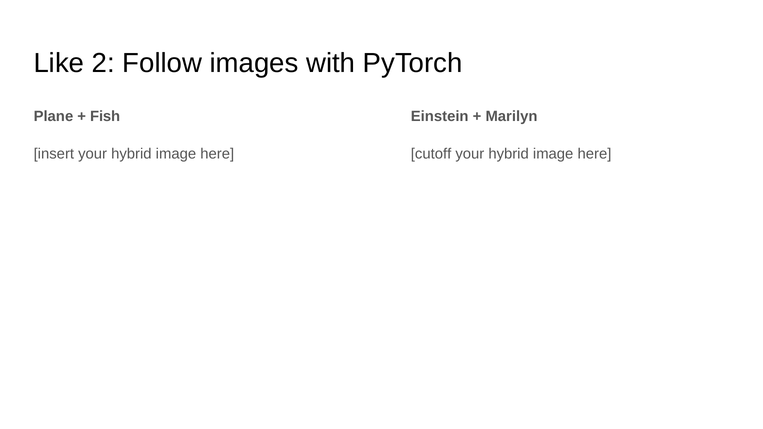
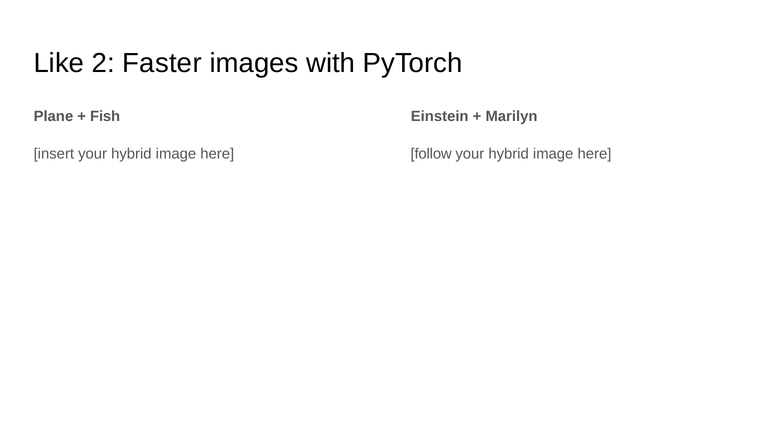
Follow: Follow -> Faster (162, 63)
cutoff: cutoff -> follow (431, 154)
